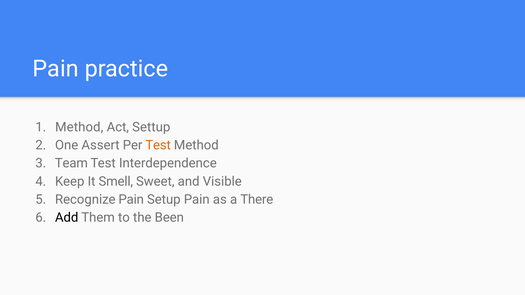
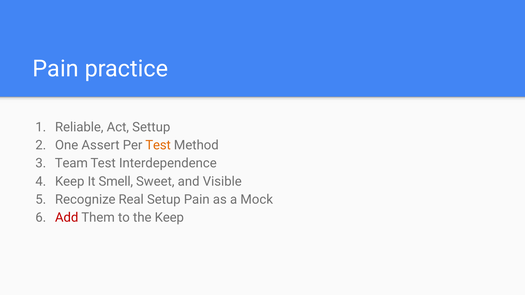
Method: Method -> Reliable (79, 127)
Recognize Pain: Pain -> Real (131, 200)
There: There -> Mock (257, 200)
Add colour: black -> red (67, 218)
the Been: Been -> Keep (169, 218)
